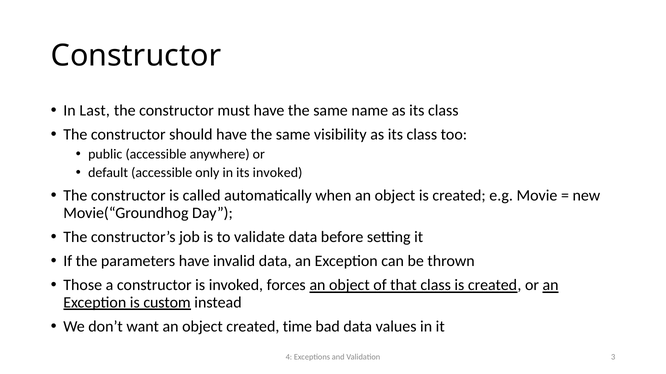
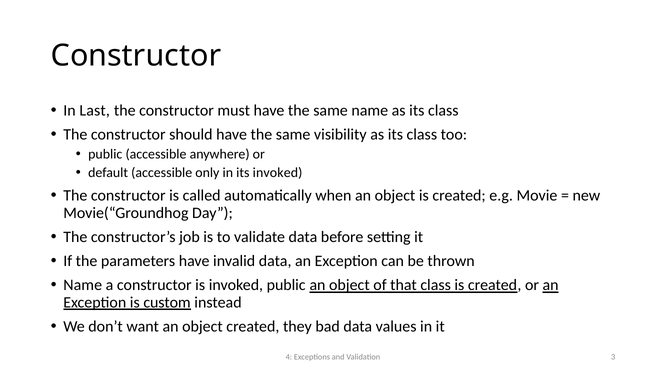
Those: Those -> Name (83, 286)
invoked forces: forces -> public (286, 286)
time: time -> they (297, 327)
